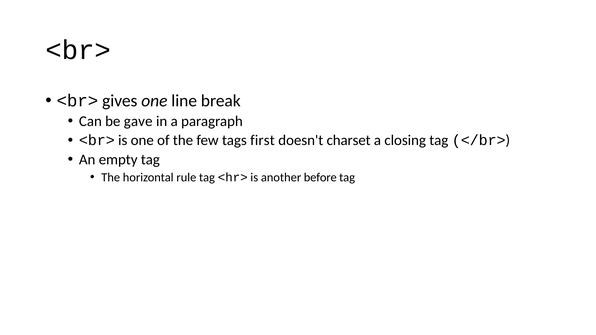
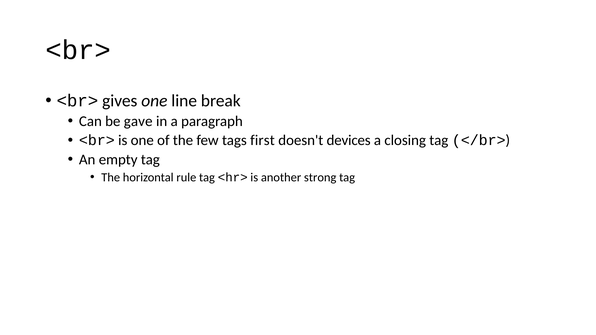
charset: charset -> devices (349, 140)
before: before -> strong (320, 178)
